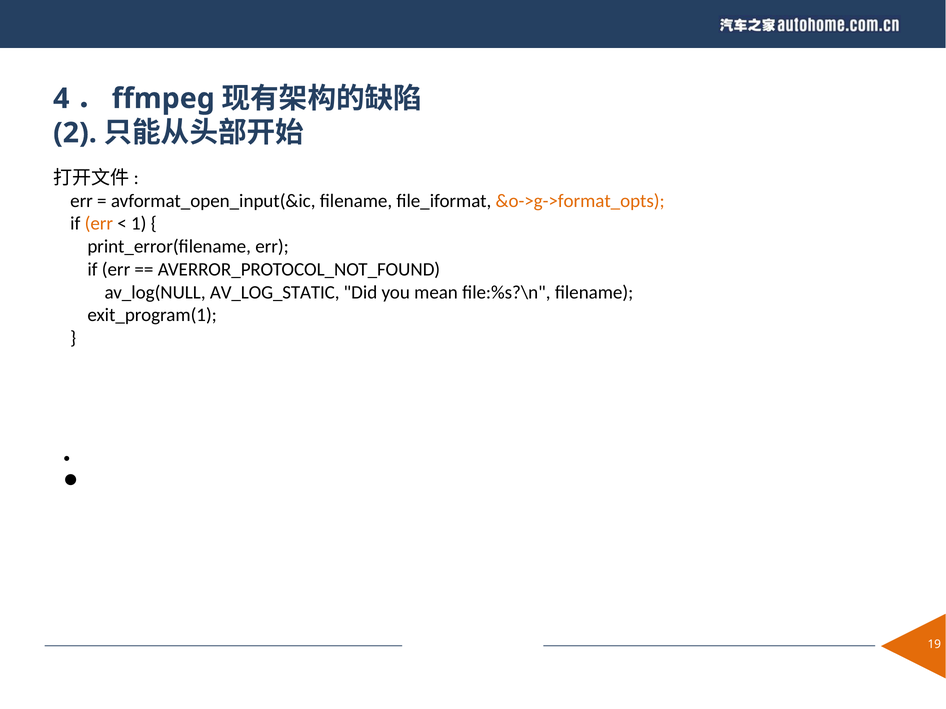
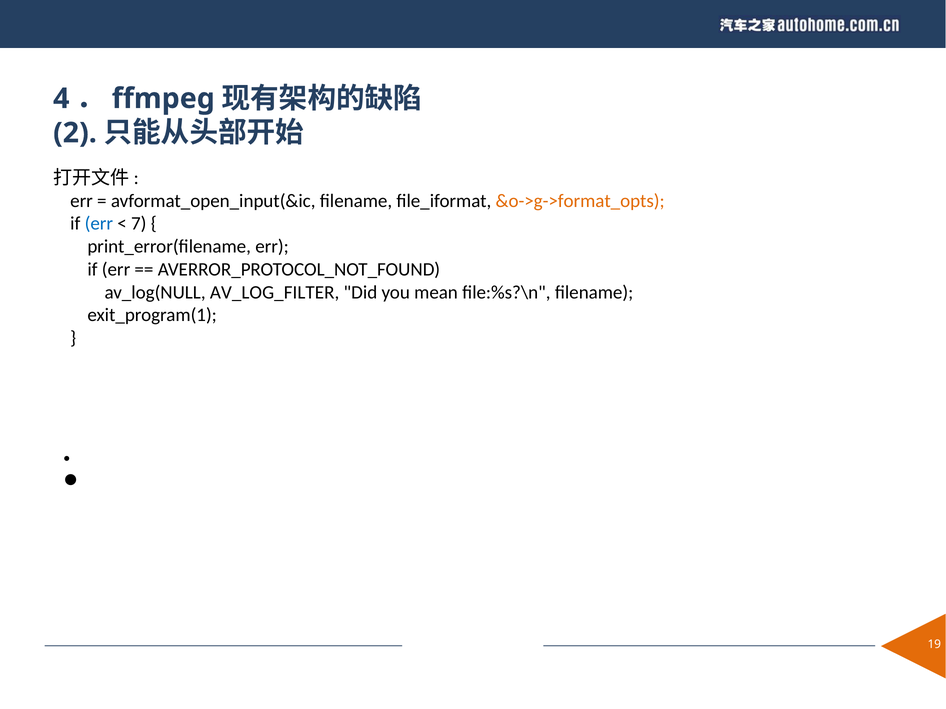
err colour: orange -> blue (99, 224)
1: 1 -> 7 (139, 224)
AV_LOG_STATIC: AV_LOG_STATIC -> AV_LOG_FILTER (275, 292)
